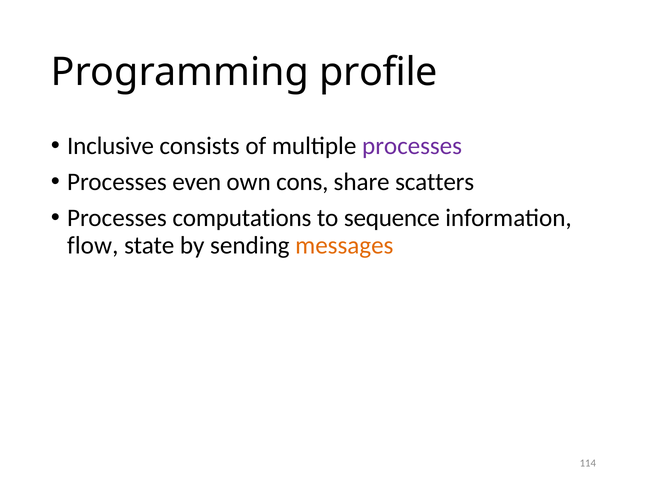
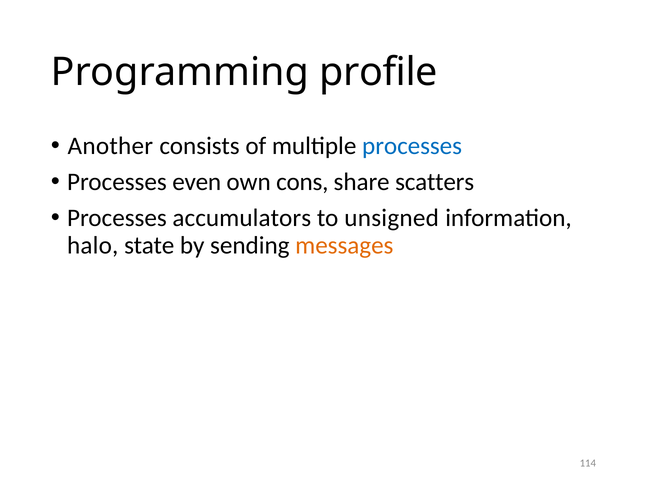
Inclusive: Inclusive -> Another (110, 146)
processes colour: purple -> blue (412, 146)
computations: computations -> accumulators (242, 218)
sequence: sequence -> unsigned (392, 218)
flow: flow -> halo (93, 245)
